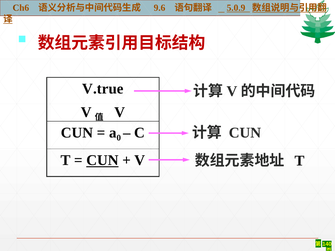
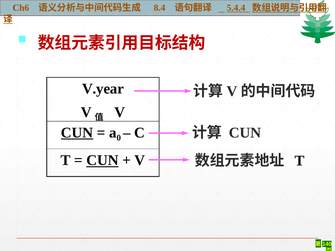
9.6: 9.6 -> 8.4 (160, 8)
5.0.9: 5.0.9 -> 5.4.4 (236, 8)
V.true: V.true -> V.year (103, 89)
CUN underline: none -> present (77, 133)
